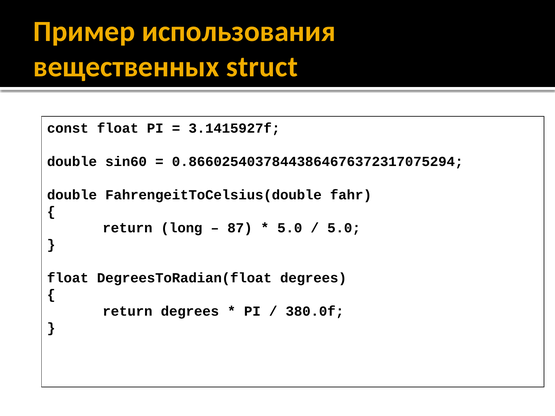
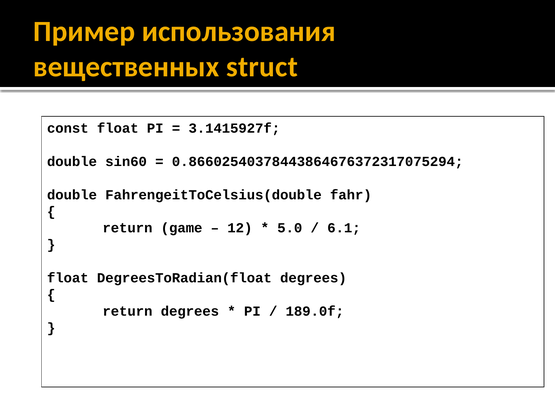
long: long -> game (182, 228)
87: 87 -> 12 (240, 228)
5.0: 5.0 -> 6.1 (344, 228)
380.0f: 380.0f -> 189.0f (315, 311)
